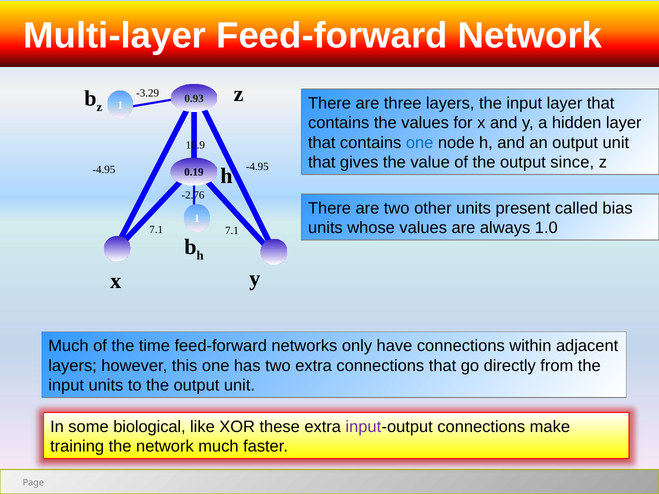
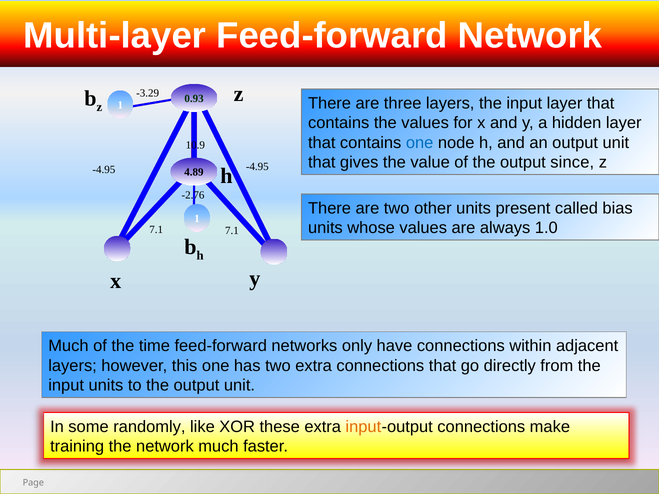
0.19: 0.19 -> 4.89 (194, 172)
biological: biological -> randomly (149, 427)
input colour: purple -> orange (363, 427)
